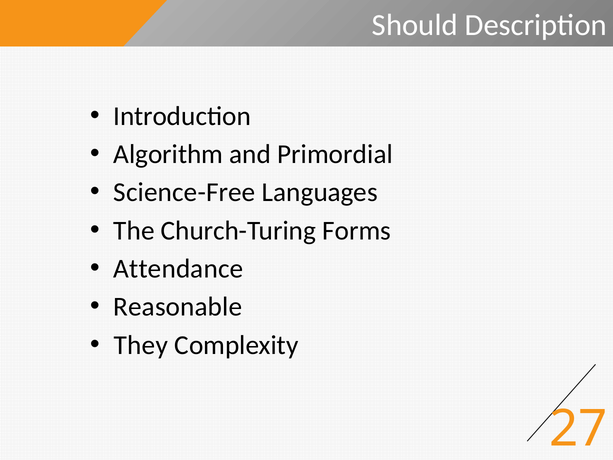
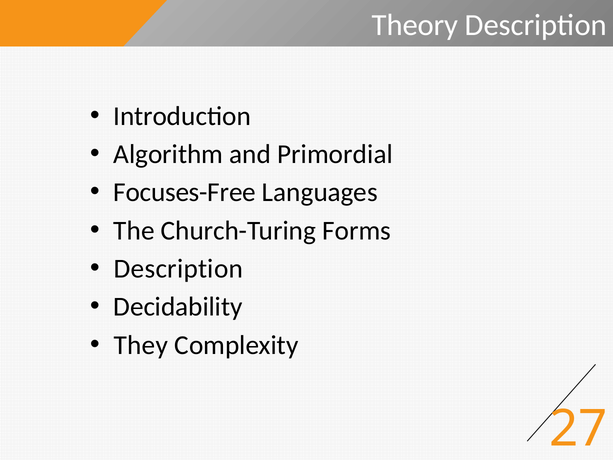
Should: Should -> Theory (415, 25)
Science-Free: Science-Free -> Focuses-Free (185, 192)
Attendance: Attendance -> Description (178, 269)
Reasonable: Reasonable -> Decidability (178, 307)
